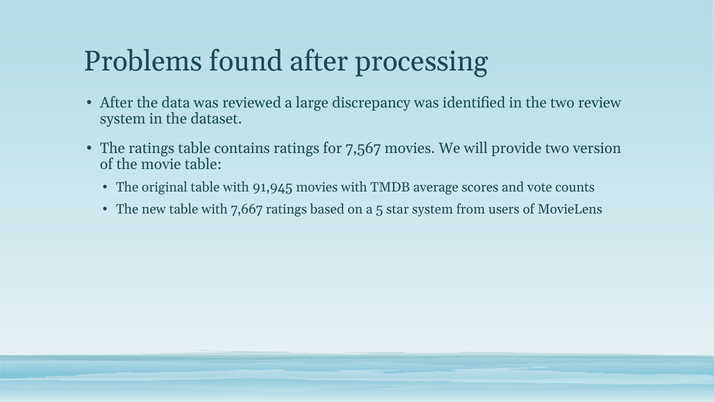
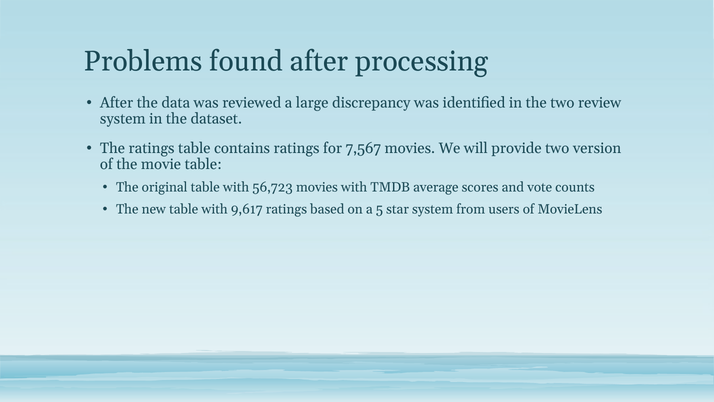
91,945: 91,945 -> 56,723 (273, 187)
7,667: 7,667 -> 9,617 (247, 209)
